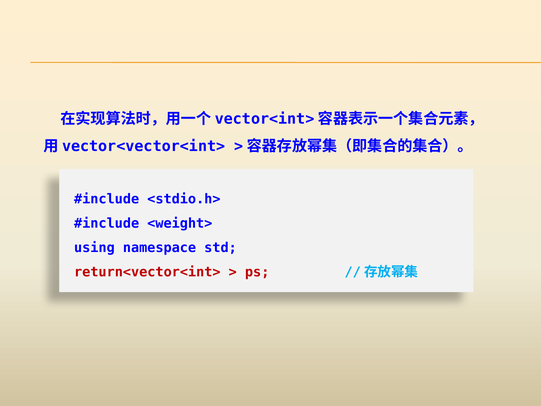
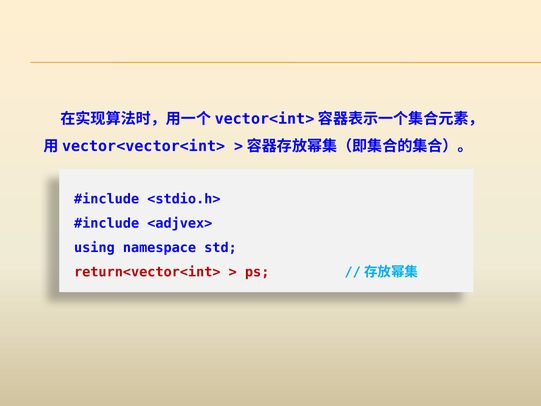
<weight>: <weight> -> <adjvex> (180, 223)
